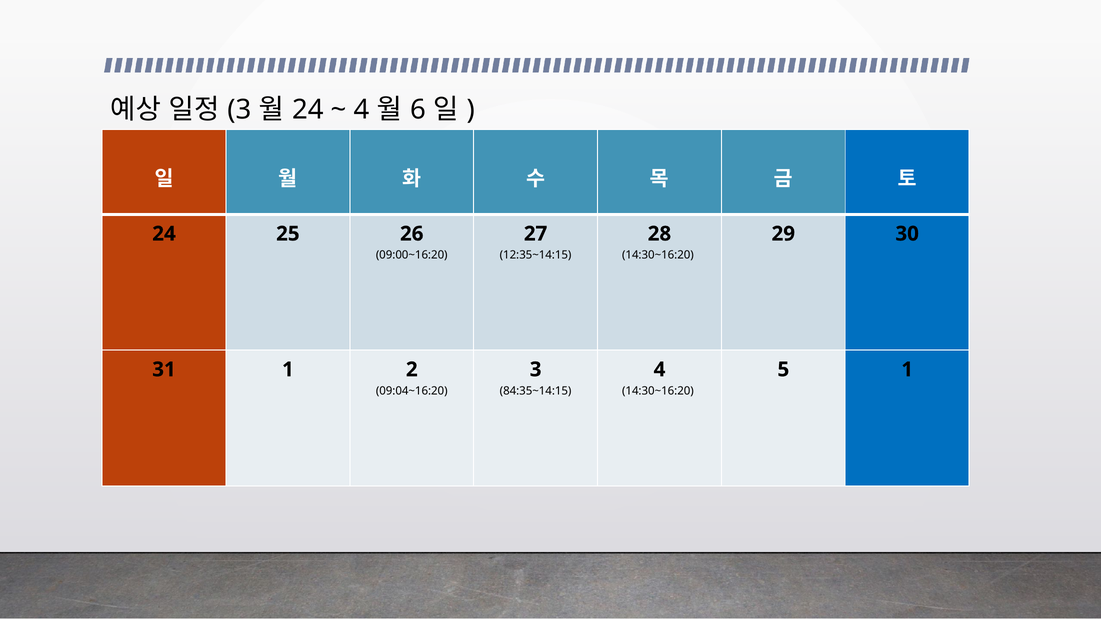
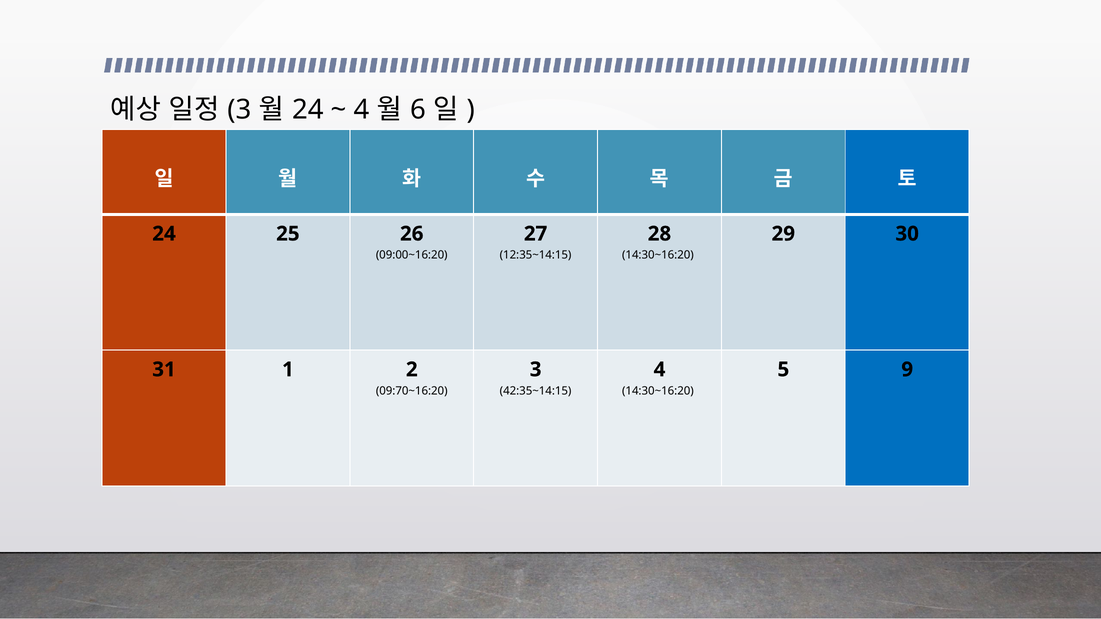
5 1: 1 -> 9 (907, 370)
09:04~16:20: 09:04~16:20 -> 09:70~16:20 (412, 391)
84:35~14:15: 84:35~14:15 -> 42:35~14:15 (536, 391)
